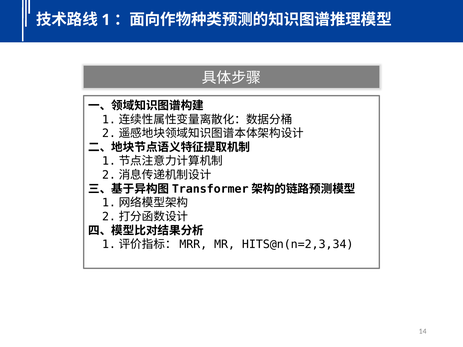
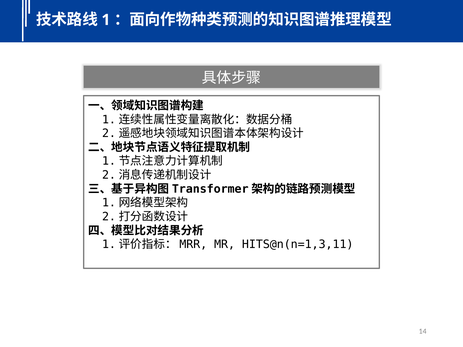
HITS@n(n=2,3,34: HITS@n(n=2,3,34 -> HITS@n(n=1,3,11 (298, 245)
